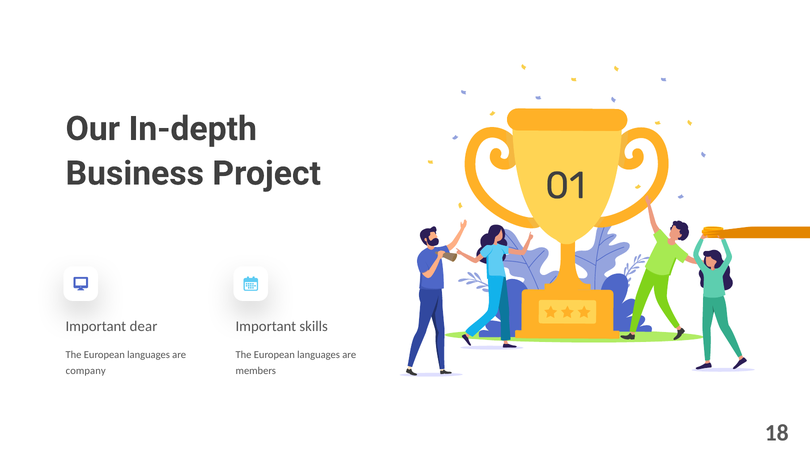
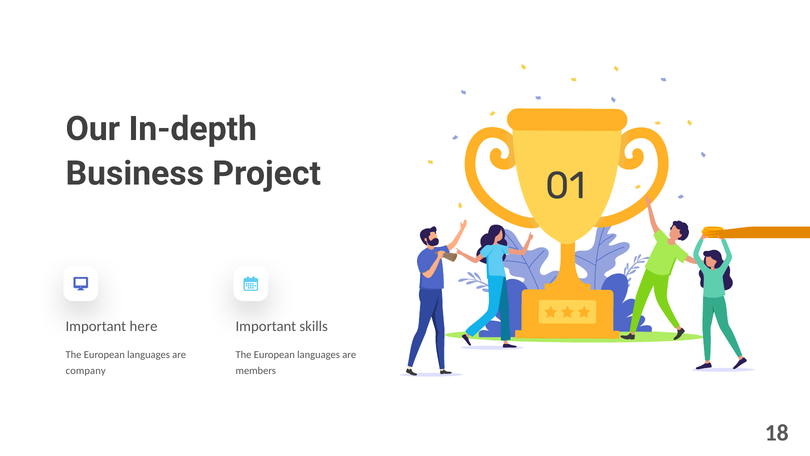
dear: dear -> here (144, 326)
